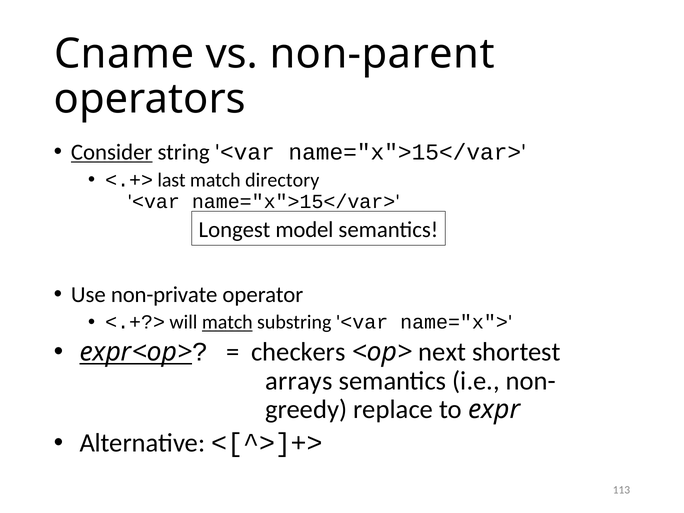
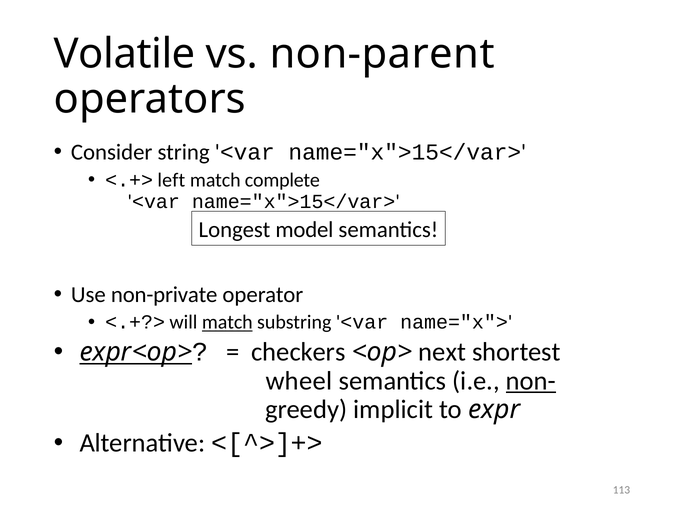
Cname: Cname -> Volatile (125, 54)
Consider underline: present -> none (112, 152)
last: last -> left (171, 180)
directory: directory -> complete (282, 180)
arrays: arrays -> wheel (299, 381)
non- underline: none -> present (531, 381)
replace: replace -> implicit (393, 410)
